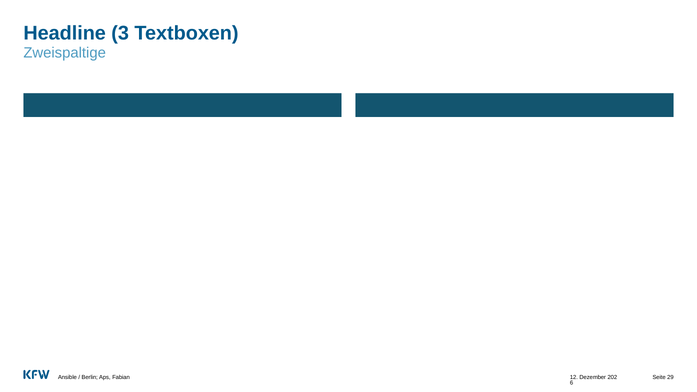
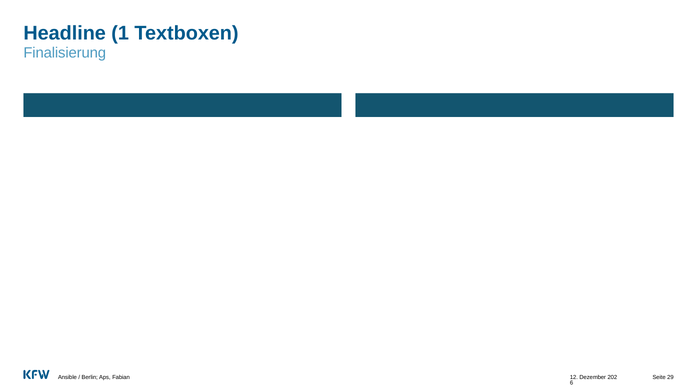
3: 3 -> 1 (120, 33)
Zweispaltige: Zweispaltige -> Finalisierung (65, 53)
